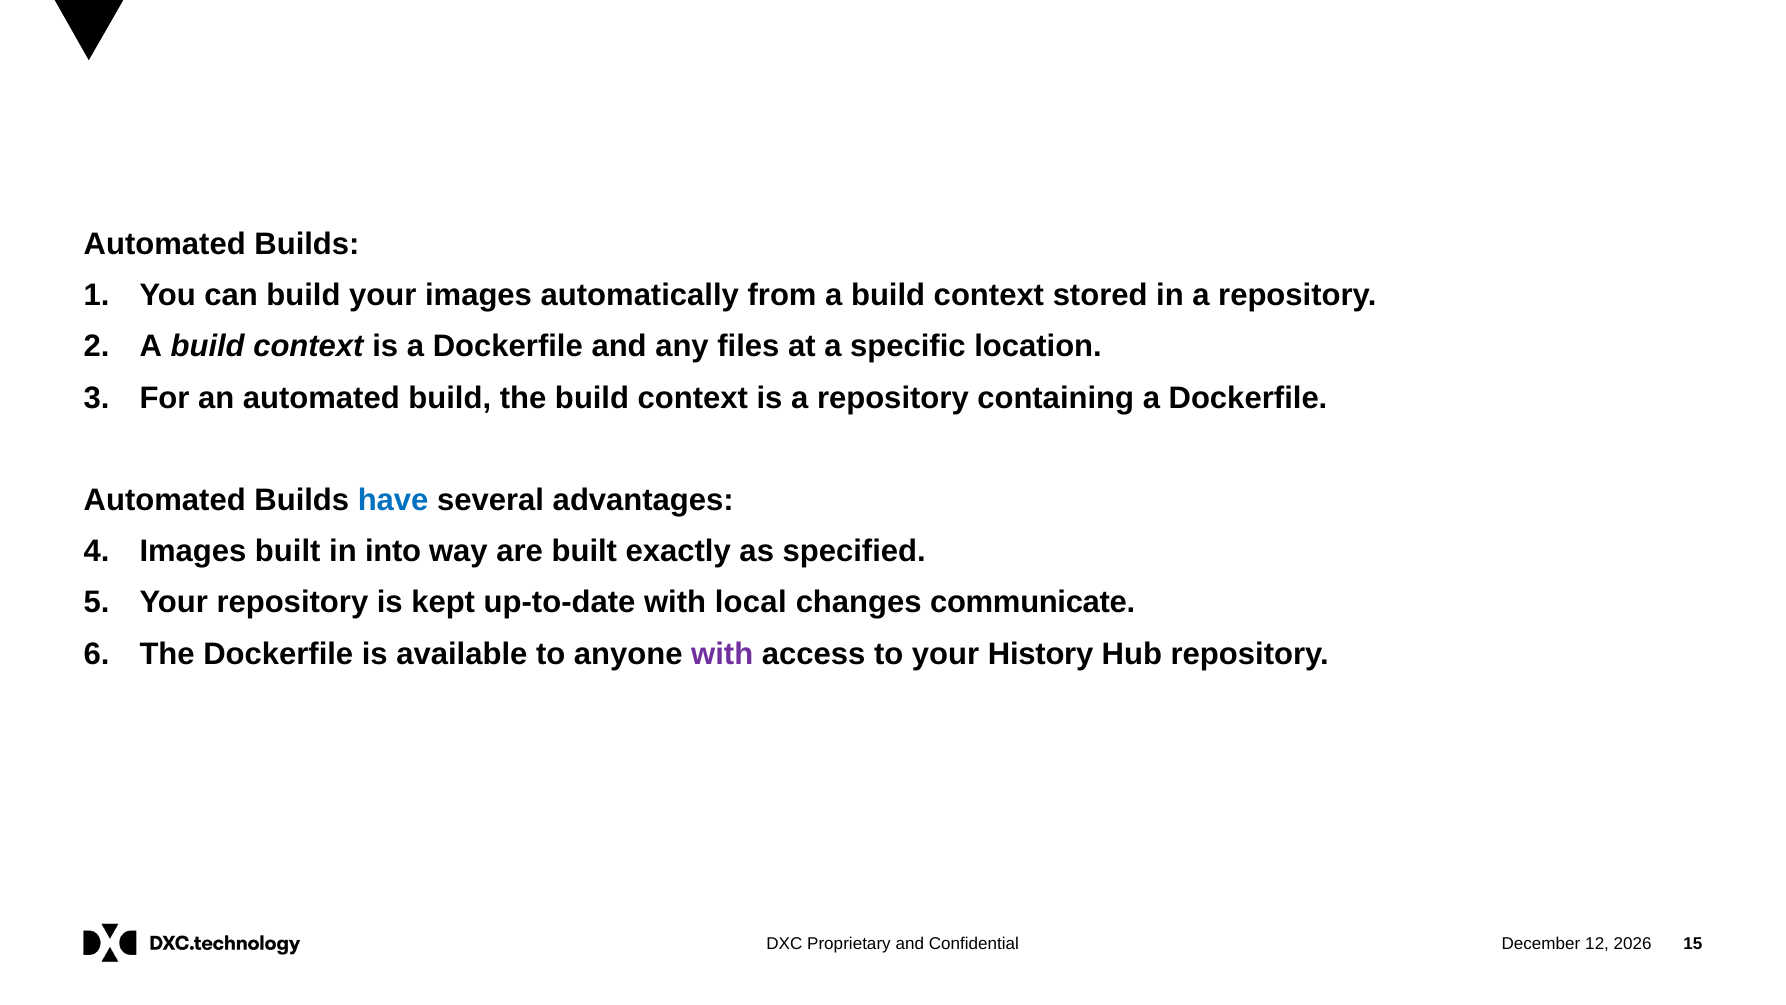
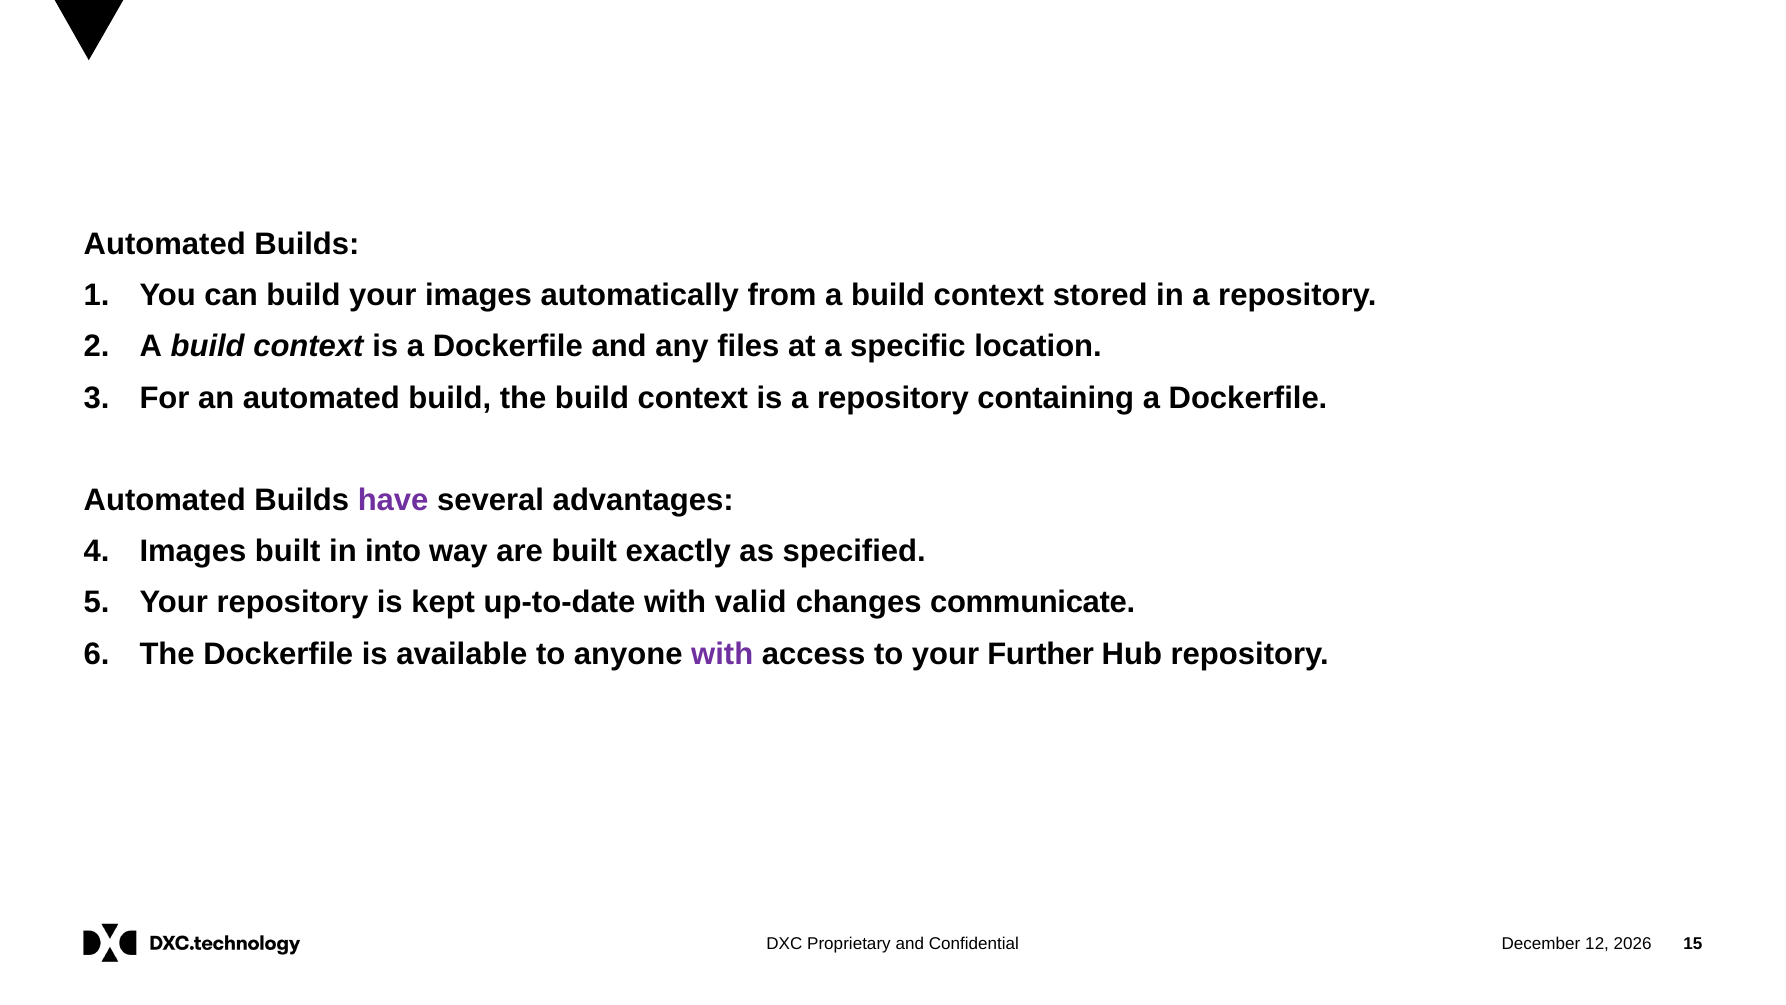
have colour: blue -> purple (393, 500)
local: local -> valid (751, 602)
History: History -> Further (1041, 654)
